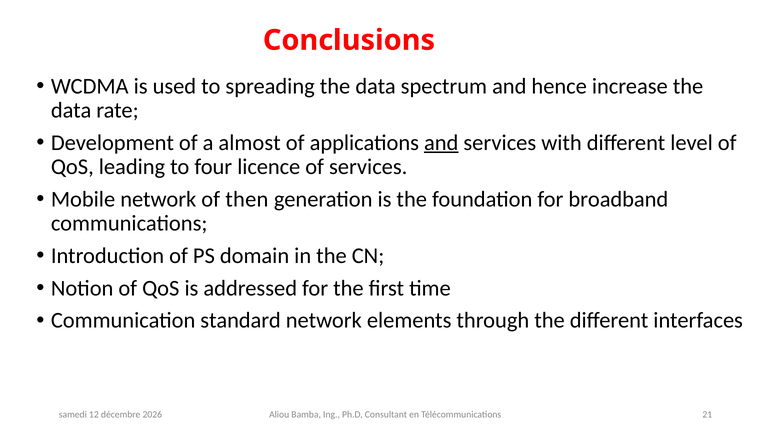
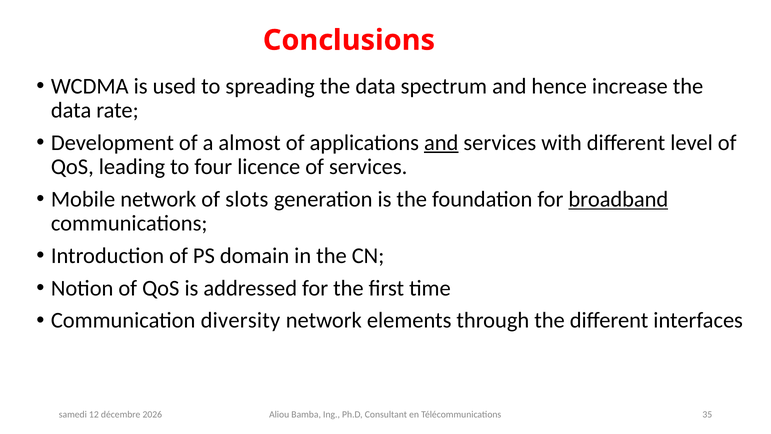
then: then -> slots (247, 199)
broadband underline: none -> present (618, 199)
standard: standard -> diversity (240, 320)
21: 21 -> 35 (707, 414)
